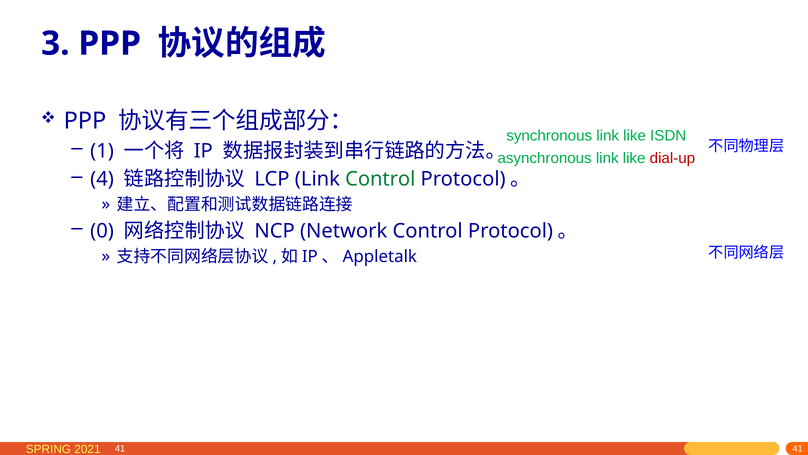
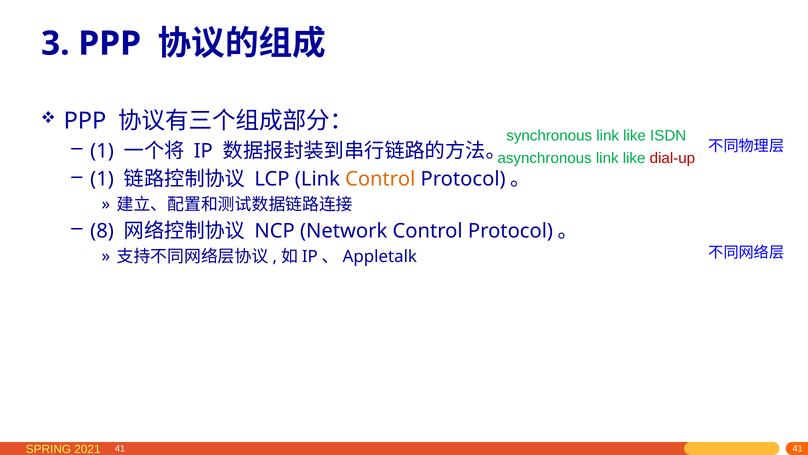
4: 4 -> 1 (102, 179)
Control colour: green -> orange (380, 179)
0: 0 -> 8 (102, 231)
